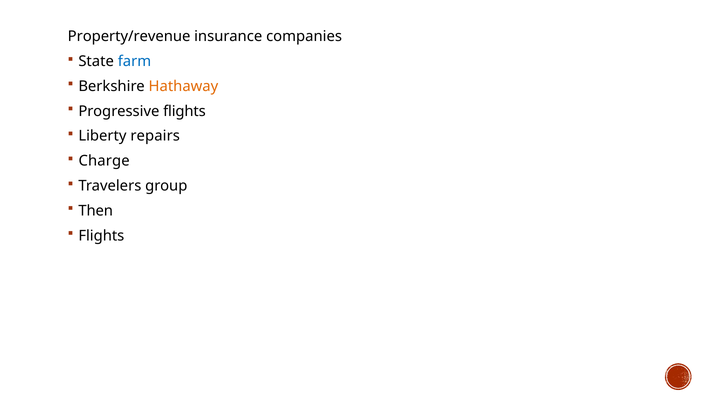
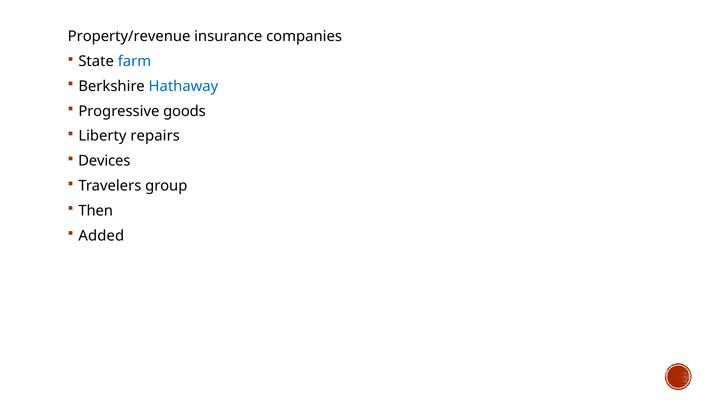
Hathaway colour: orange -> blue (183, 86)
Progressive flights: flights -> goods (184, 111)
Charge: Charge -> Devices (104, 161)
Flights: Flights -> Added (101, 236)
